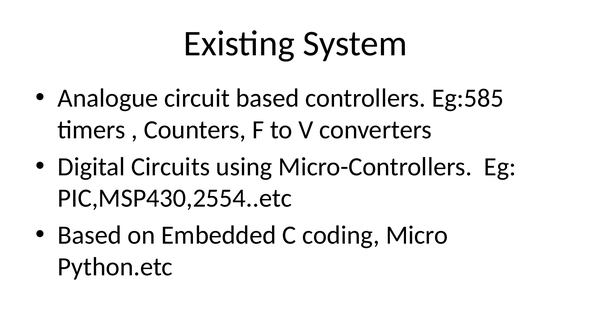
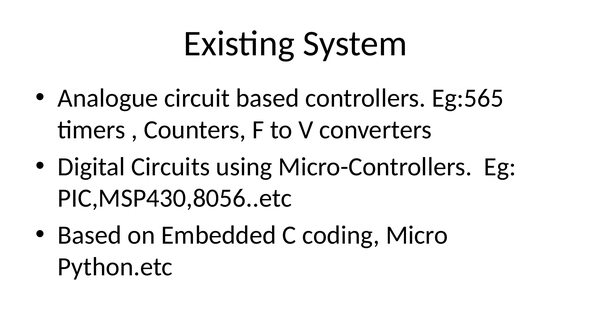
Eg:585: Eg:585 -> Eg:565 (468, 98)
PIC,MSP430,2554..etc: PIC,MSP430,2554..etc -> PIC,MSP430,8056..etc (175, 198)
